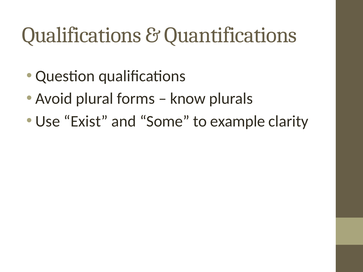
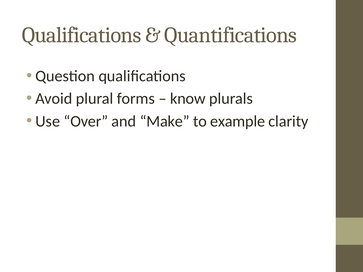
Exist: Exist -> Over (86, 121)
Some: Some -> Make (165, 121)
